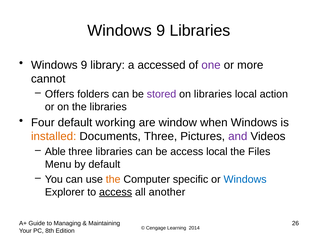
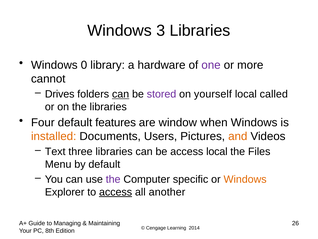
9: 9 -> 3 (161, 31)
9: 9 -> 0 (84, 65)
accessed: accessed -> hardware (162, 65)
Offers: Offers -> Drives (60, 94)
can underline: none -> present (121, 94)
on libraries: libraries -> yourself (213, 94)
action: action -> called (274, 94)
working: working -> features (116, 122)
Documents Three: Three -> Users (161, 136)
and colour: purple -> orange (238, 136)
Able: Able -> Text (55, 151)
the colour: orange -> purple (113, 179)
Windows colour: blue -> orange (245, 179)
